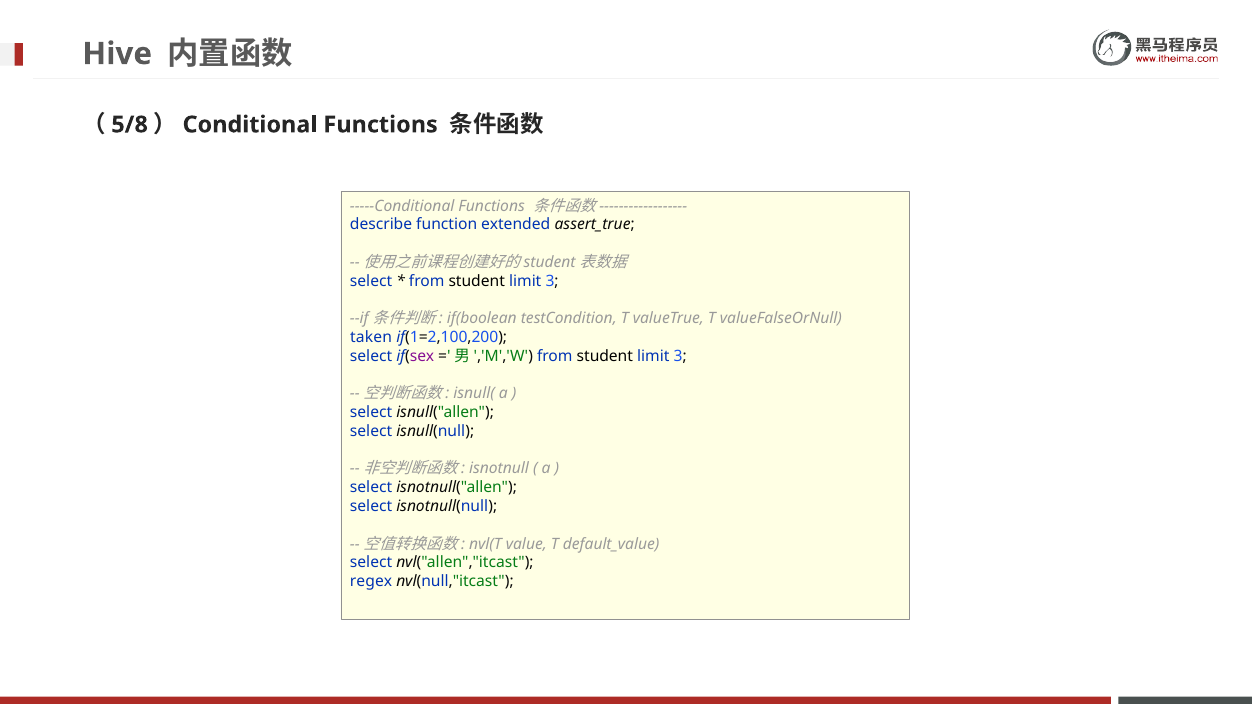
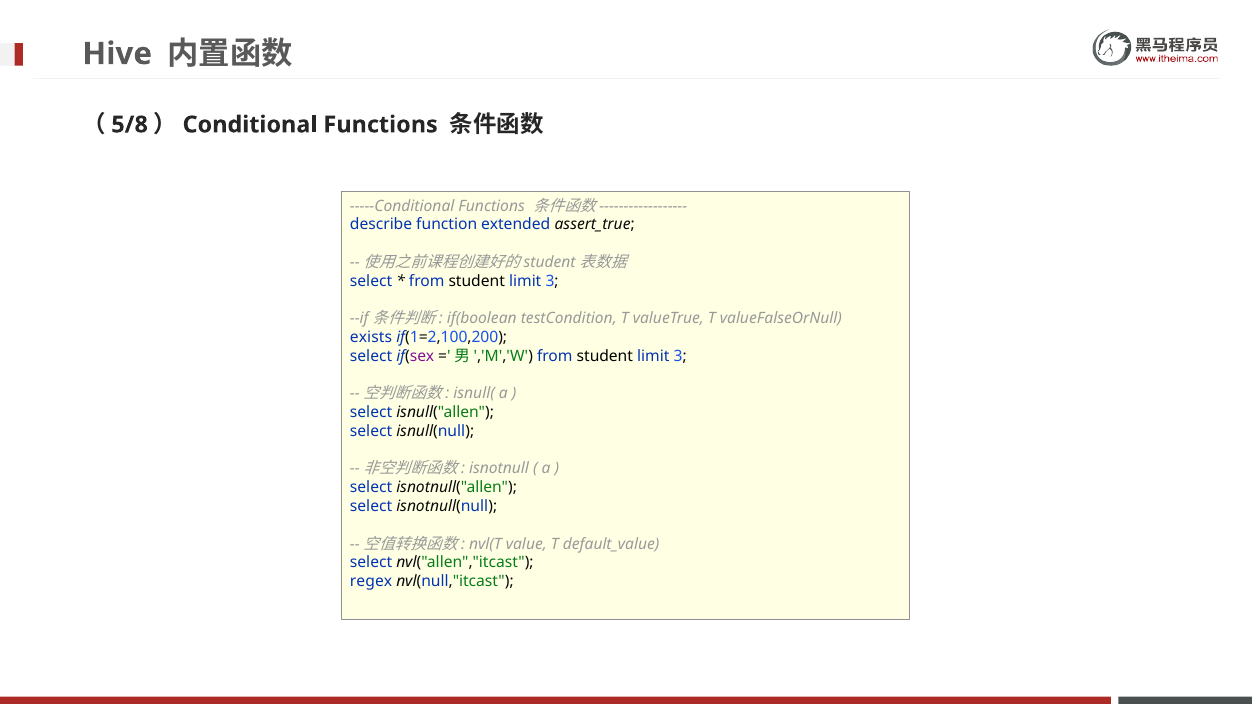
taken: taken -> exists (371, 338)
